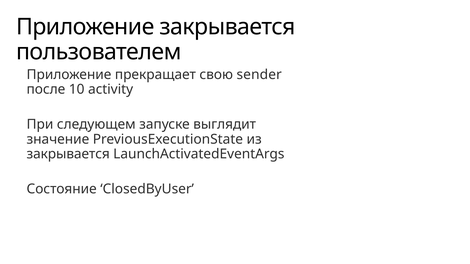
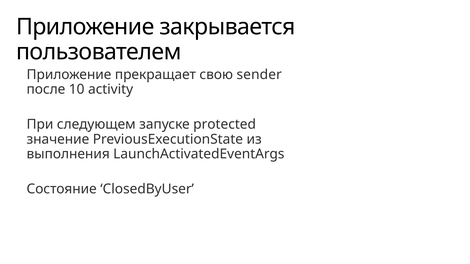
выглядит: выглядит -> protected (225, 125)
закрывается: закрывается -> выполнения (68, 154)
